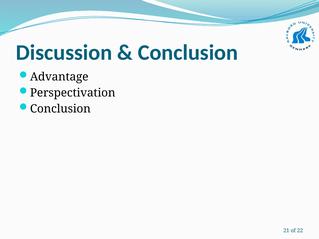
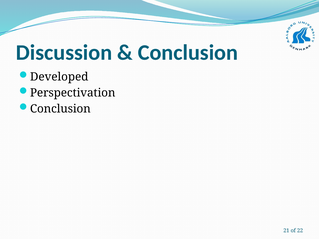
Advantage: Advantage -> Developed (59, 77)
